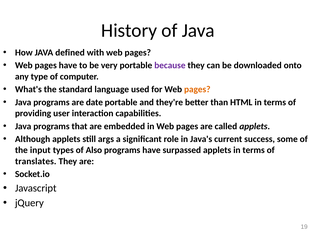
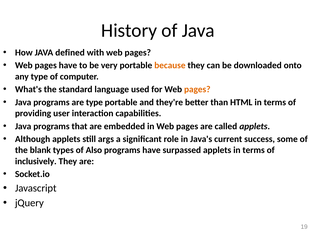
because colour: purple -> orange (170, 65)
are date: date -> type (94, 102)
input: input -> blank (40, 150)
translates: translates -> inclusively (36, 161)
